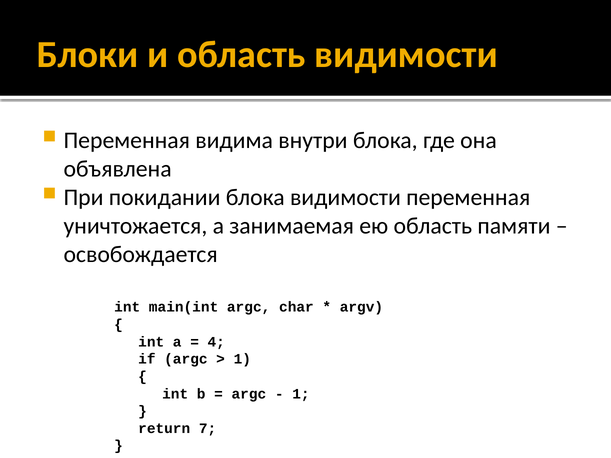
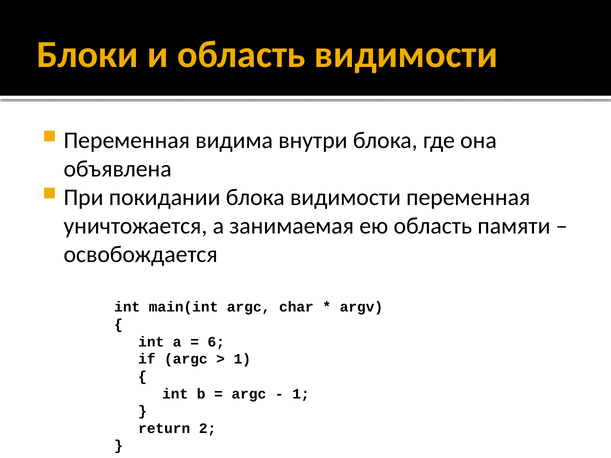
4: 4 -> 6 (216, 342)
7: 7 -> 2 (208, 429)
